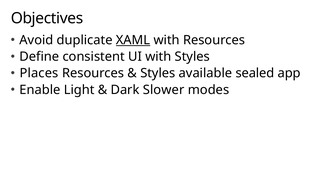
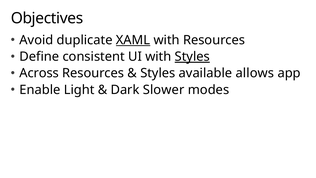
Styles underline: none -> present (192, 57)
Places: Places -> Across (39, 73)
sealed: sealed -> allows (255, 73)
